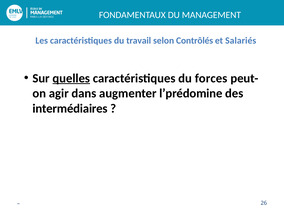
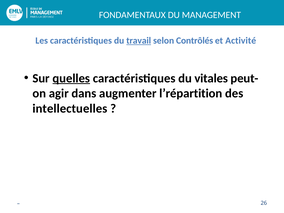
travail underline: none -> present (139, 41)
Salariés: Salariés -> Activité (241, 41)
forces: forces -> vitales (211, 78)
l’prédomine: l’prédomine -> l’répartition (191, 93)
intermédiaires: intermédiaires -> intellectuelles (70, 109)
